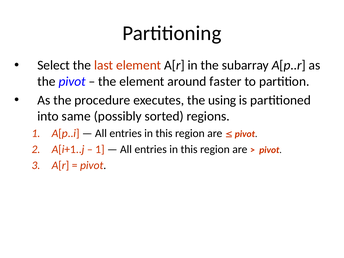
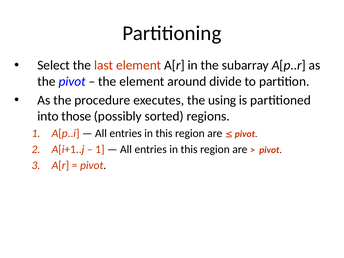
faster: faster -> divide (226, 81)
same: same -> those (76, 116)
